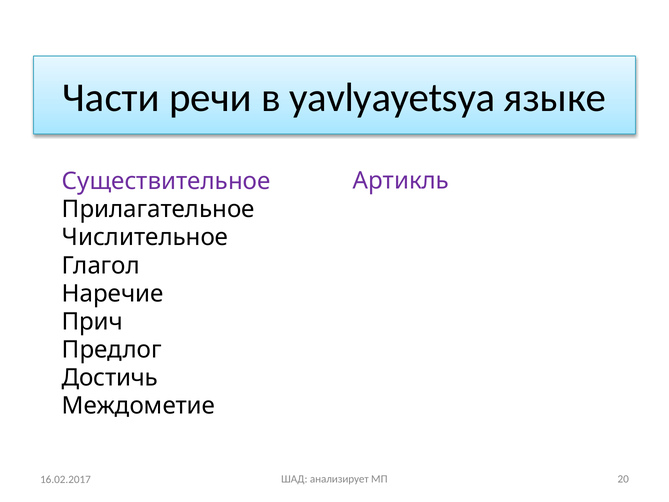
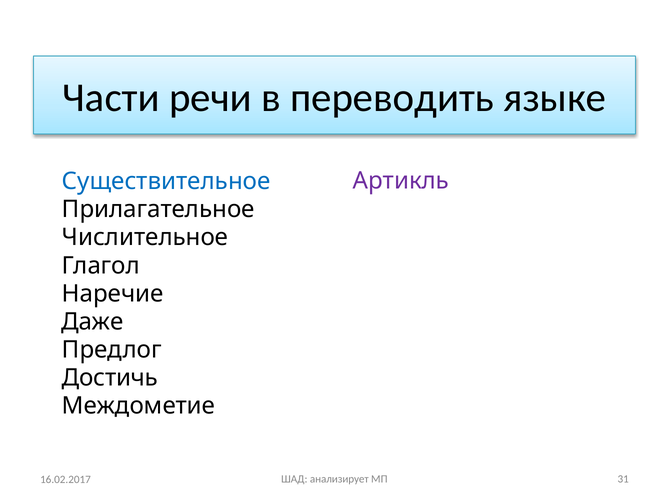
yavlyayetsya: yavlyayetsya -> переводить (392, 98)
Существительное colour: purple -> blue (166, 181)
Прич: Прич -> Даже (92, 321)
20: 20 -> 31 (623, 479)
